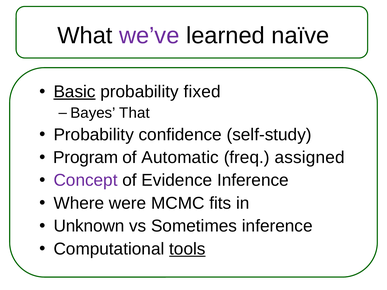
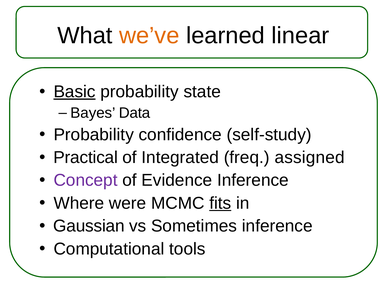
we’ve colour: purple -> orange (149, 36)
naïve: naïve -> linear (300, 36)
fixed: fixed -> state (202, 92)
That: That -> Data (135, 113)
Program: Program -> Practical (86, 158)
Automatic: Automatic -> Integrated (180, 158)
fits underline: none -> present (220, 203)
Unknown: Unknown -> Gaussian (89, 226)
tools underline: present -> none (187, 249)
